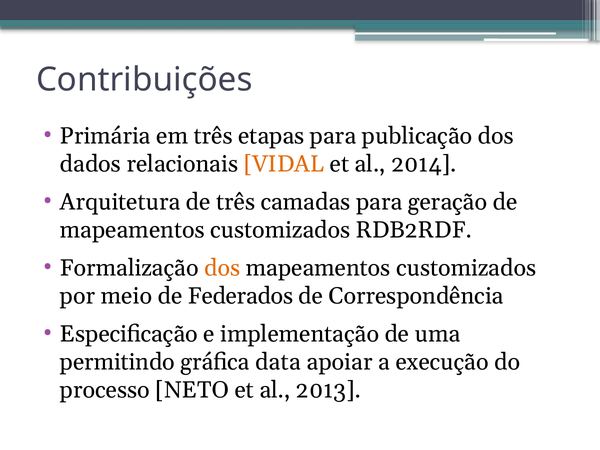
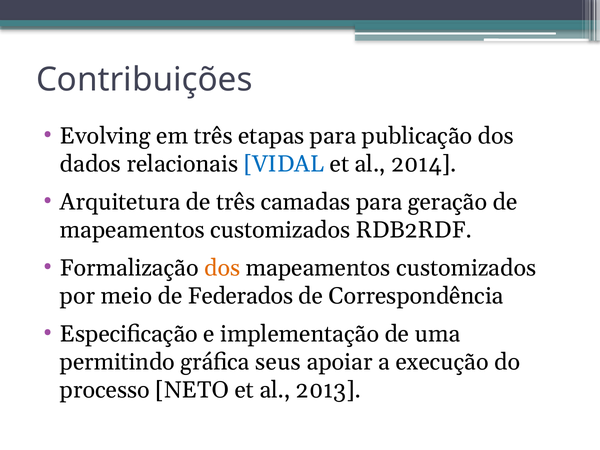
Primária: Primária -> Evolving (105, 136)
VIDAL colour: orange -> blue (284, 164)
data: data -> seus (278, 362)
